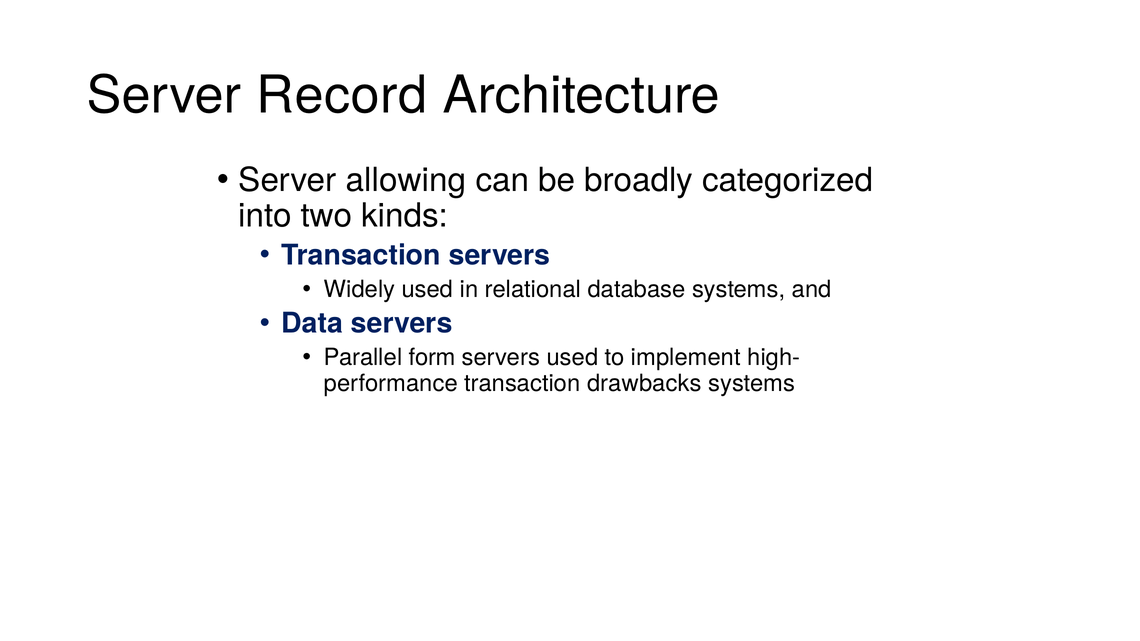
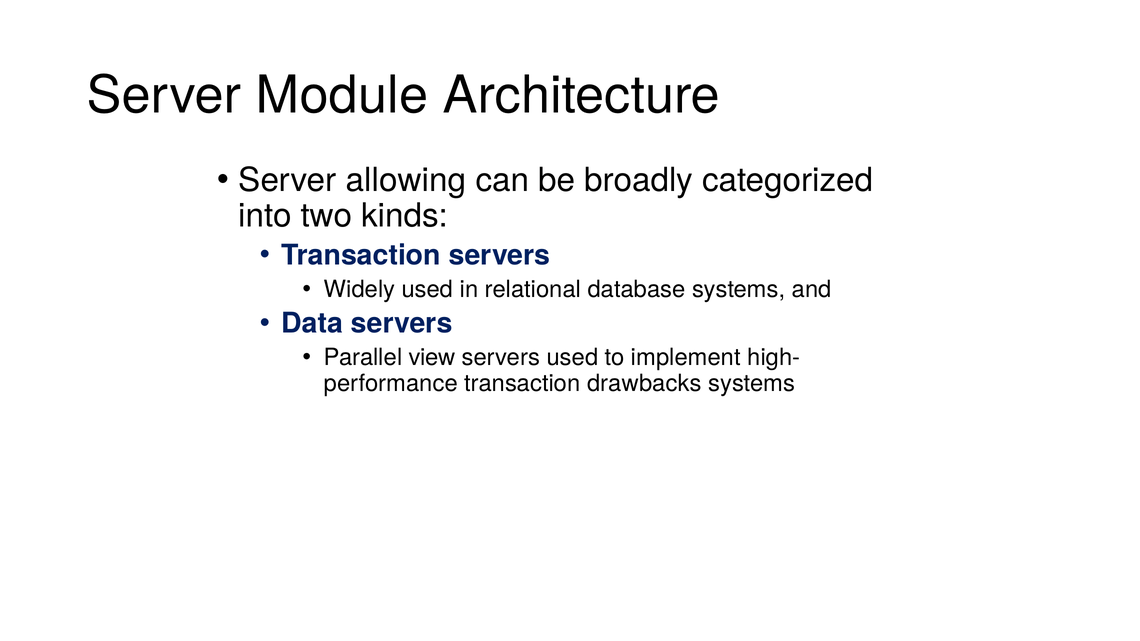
Record: Record -> Module (342, 96)
form: form -> view (432, 358)
